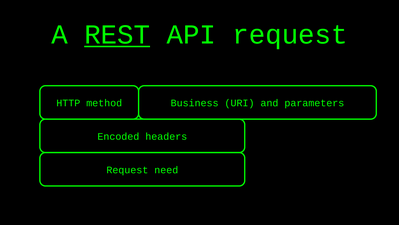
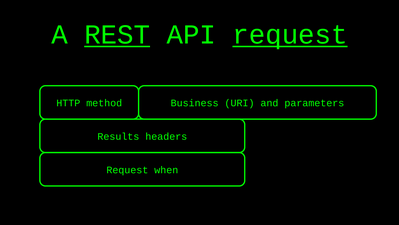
request underline: none -> present (290, 35)
Encoded: Encoded -> Results (118, 136)
need: need -> when (166, 170)
